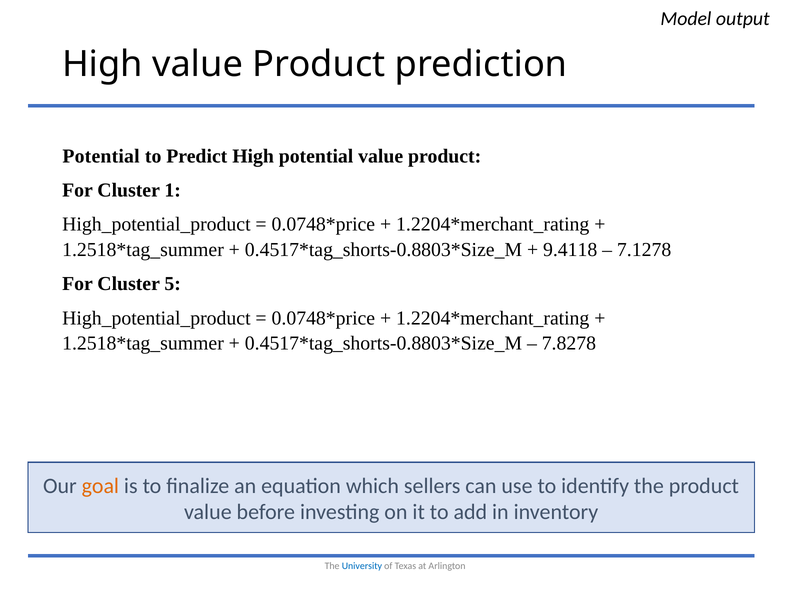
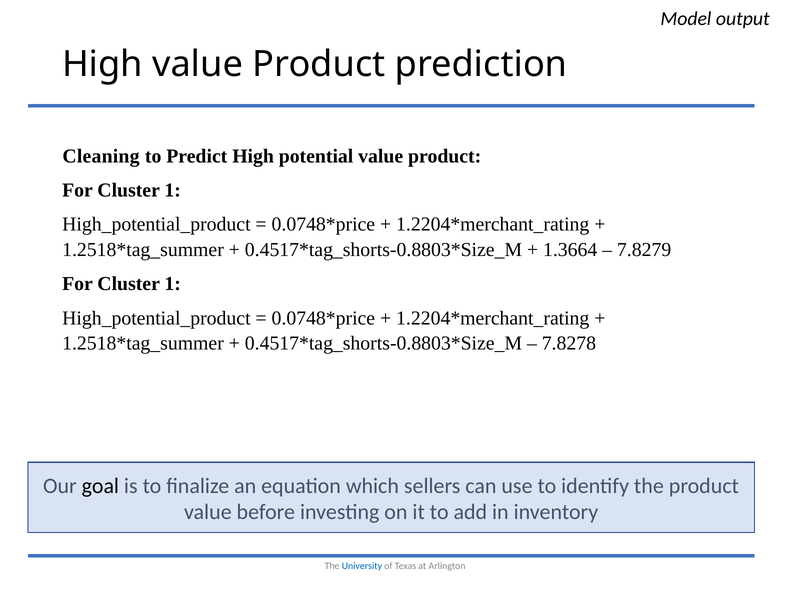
Potential: Potential -> Cleaning (101, 156)
9.4118: 9.4118 -> 1.3664 (570, 250)
7.1278: 7.1278 -> 7.8279 (644, 250)
5: 5 -> 1 (173, 284)
goal colour: orange -> black (100, 485)
